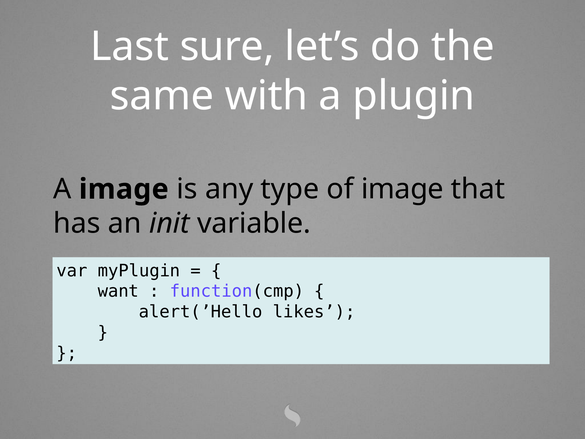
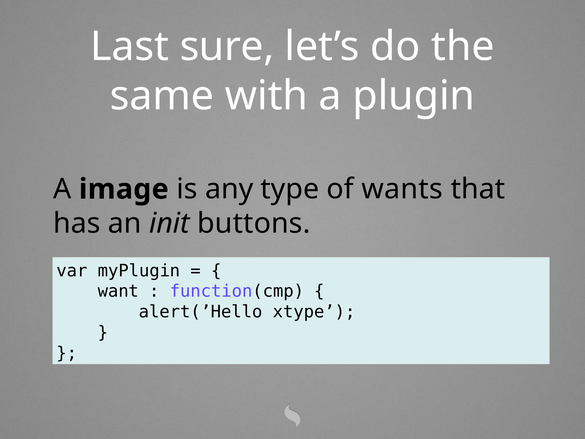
of image: image -> wants (402, 189)
variable: variable -> buttons (254, 223)
likes: likes -> xtype (314, 312)
